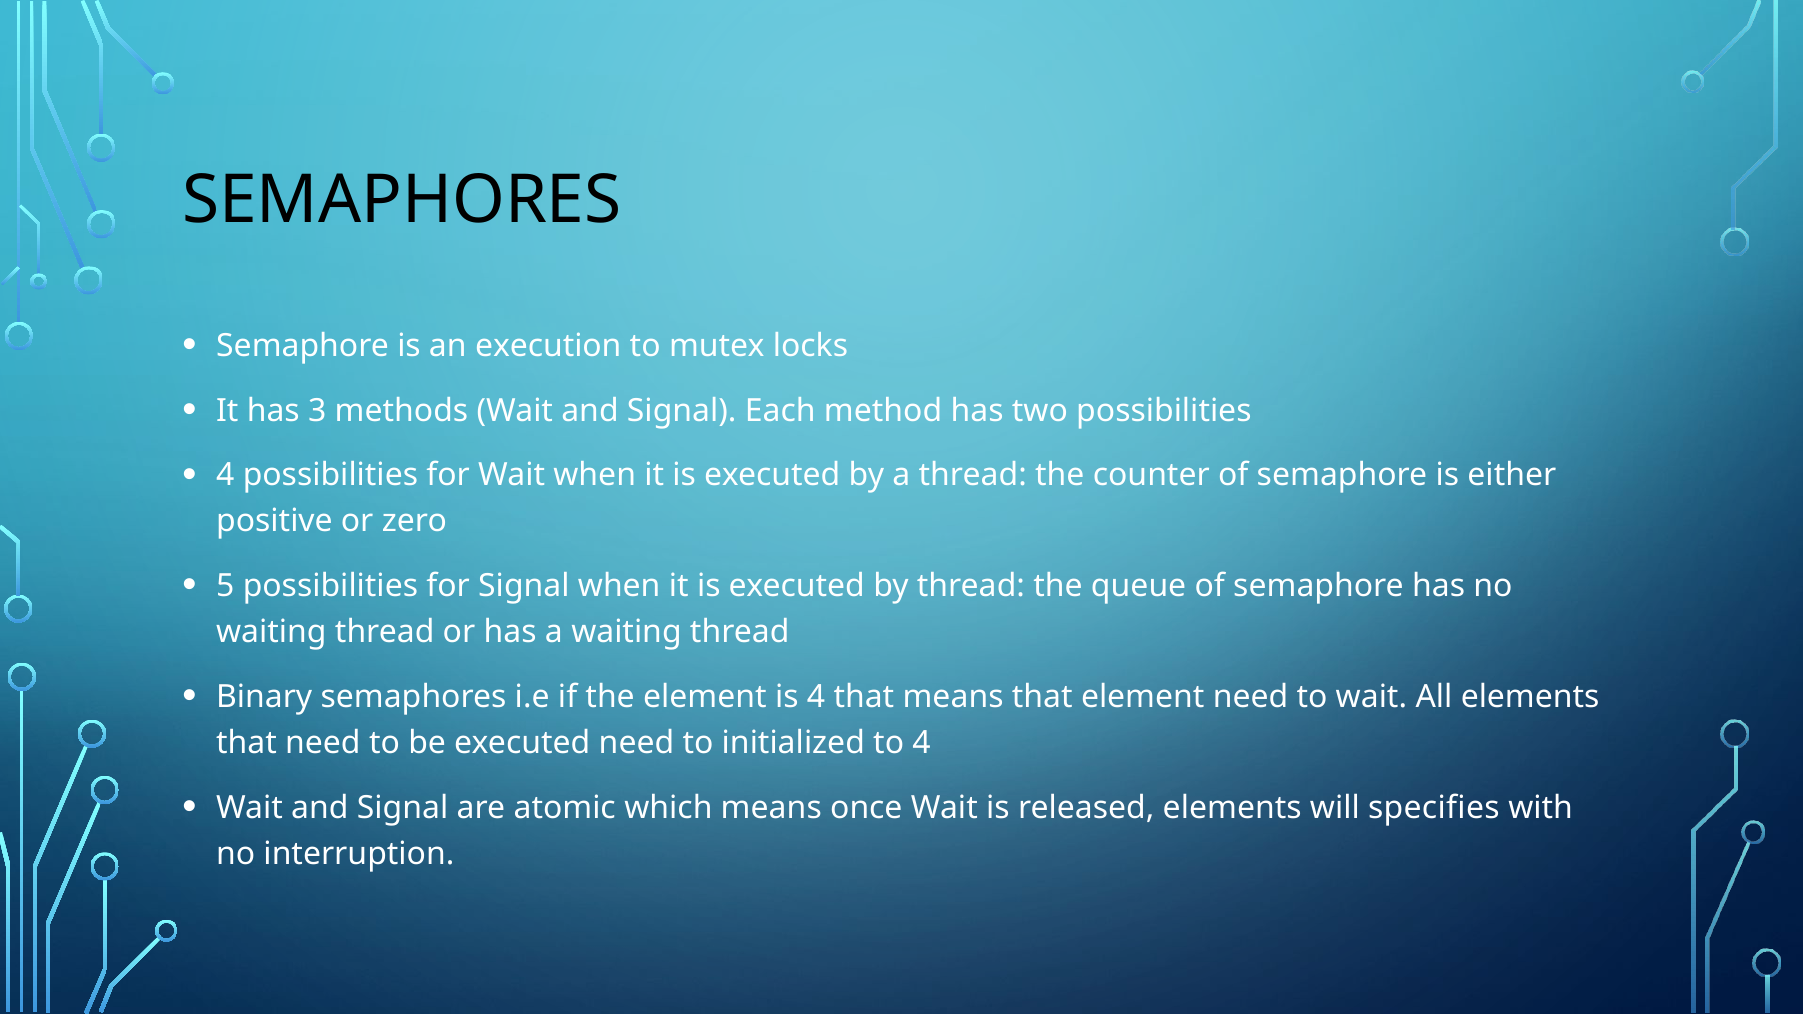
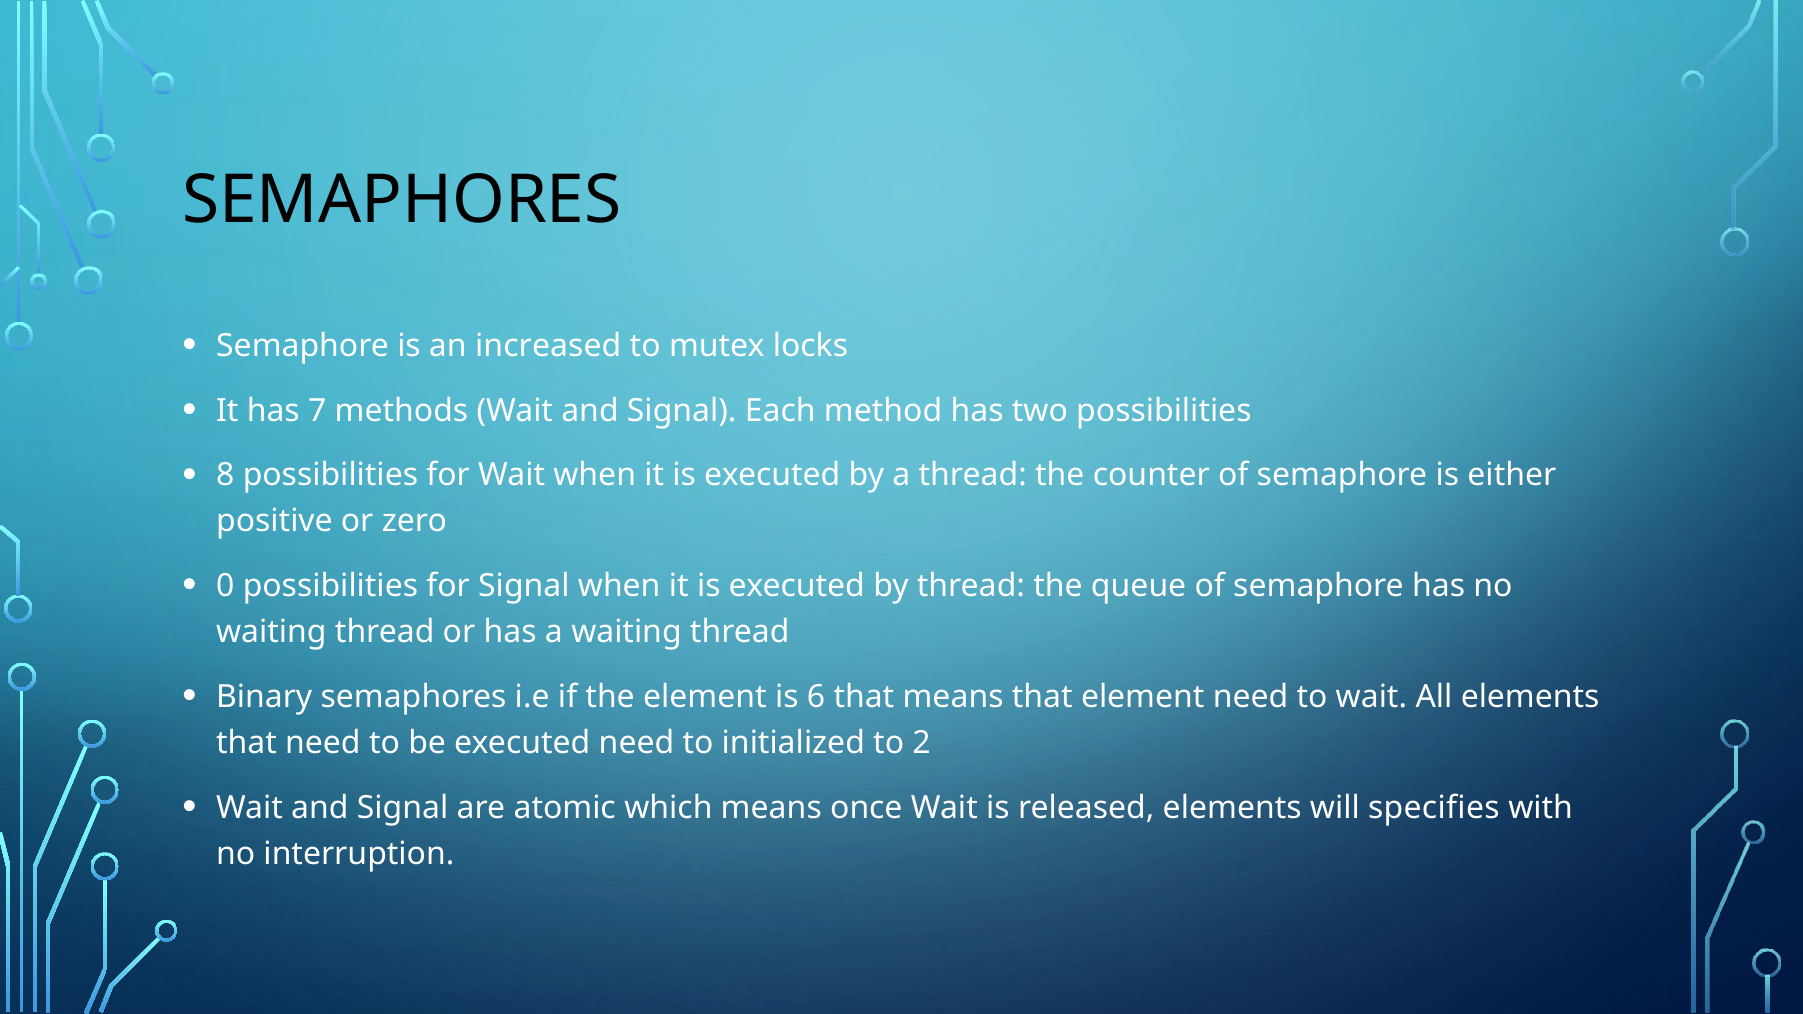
execution: execution -> increased (548, 346)
3: 3 -> 7 (317, 411)
4: 4 -> 8 (225, 476)
5: 5 -> 0 (225, 586)
is 4: 4 -> 6 (816, 697)
to 4: 4 -> 2 (922, 743)
